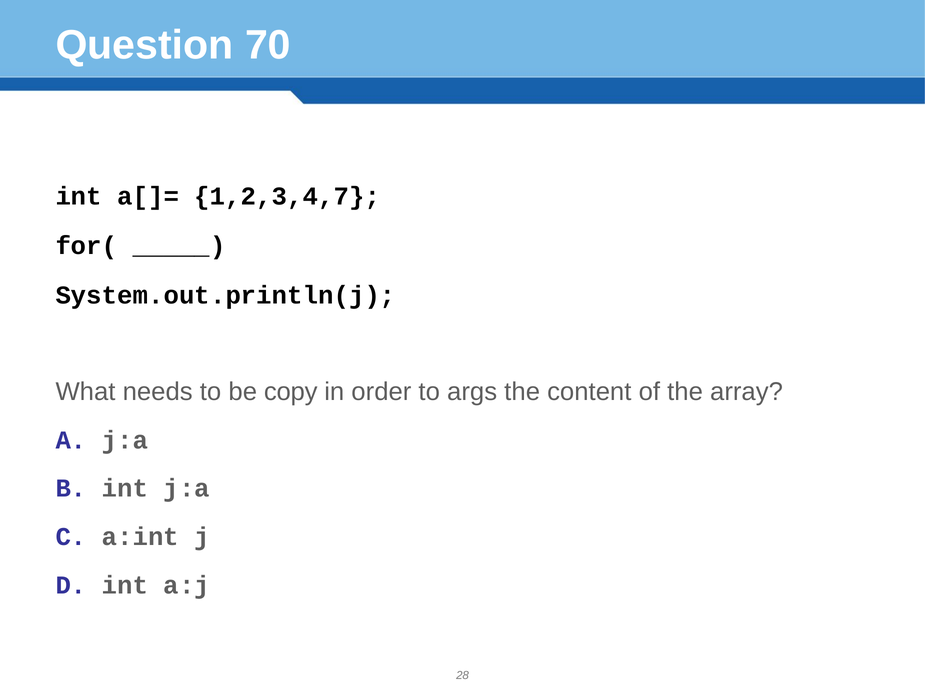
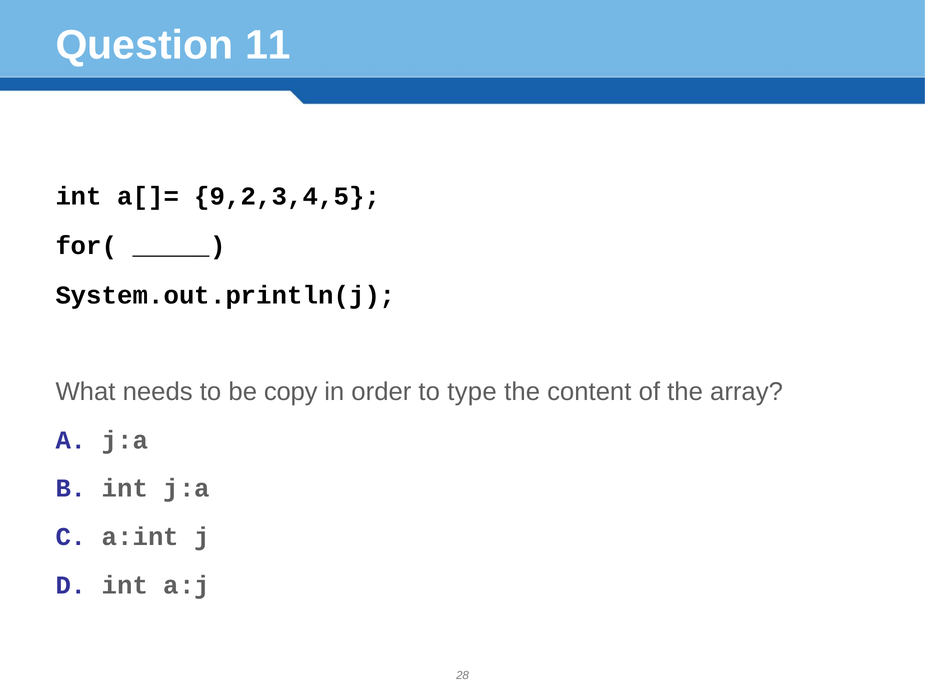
70: 70 -> 11 (268, 45)
1,2,3,4,7: 1,2,3,4,7 -> 9,2,3,4,5 (287, 196)
args: args -> type (472, 392)
